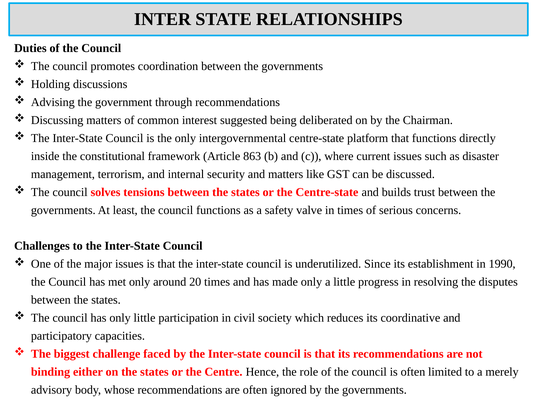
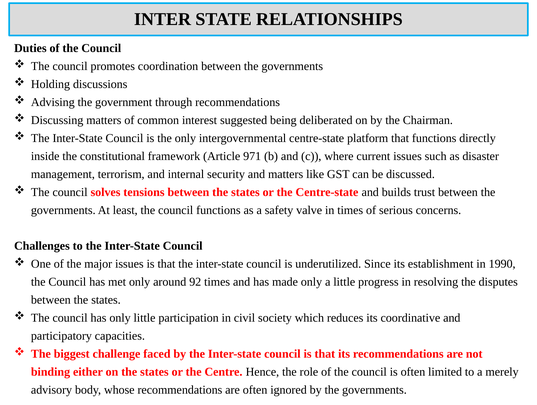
863: 863 -> 971 (252, 156)
20: 20 -> 92 (195, 282)
